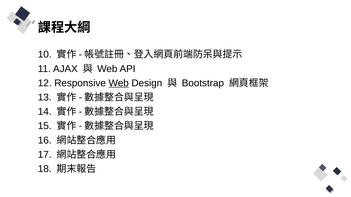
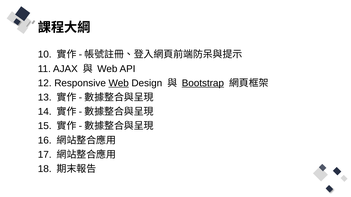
Bootstrap underline: none -> present (203, 83)
